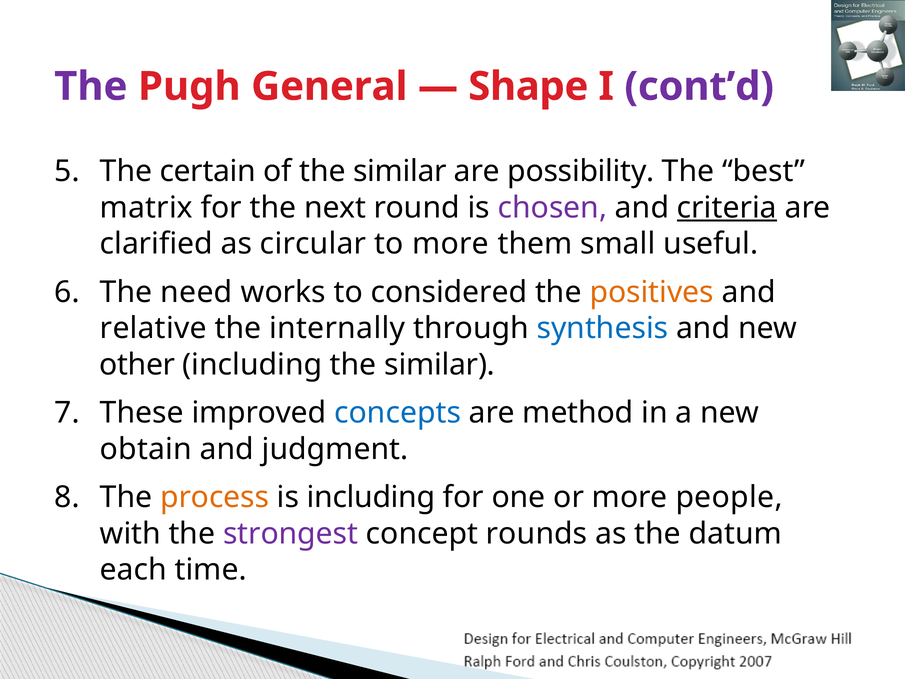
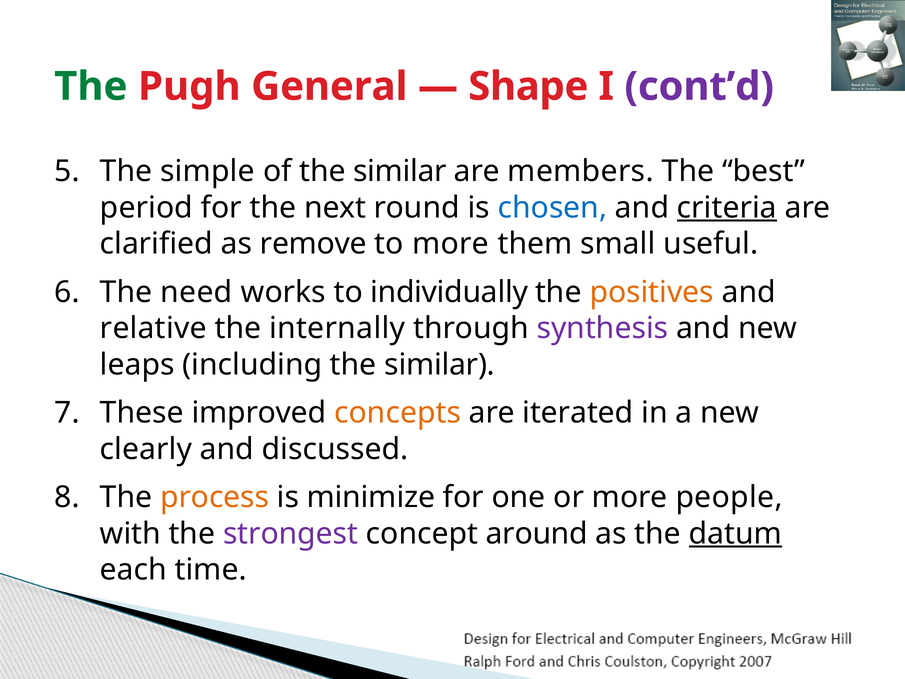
The colour: purple -> green (91, 87)
certain: certain -> simple (207, 171)
possibility: possibility -> members (581, 171)
matrix: matrix -> period (146, 208)
chosen colour: purple -> blue (552, 208)
circular: circular -> remove (313, 244)
considered: considered -> individually (449, 292)
synthesis colour: blue -> purple (602, 328)
other: other -> leaps (137, 364)
concepts colour: blue -> orange (398, 413)
method: method -> iterated (578, 413)
obtain: obtain -> clearly (146, 449)
judgment: judgment -> discussed (335, 449)
is including: including -> minimize (371, 497)
rounds: rounds -> around (537, 533)
datum underline: none -> present (735, 533)
